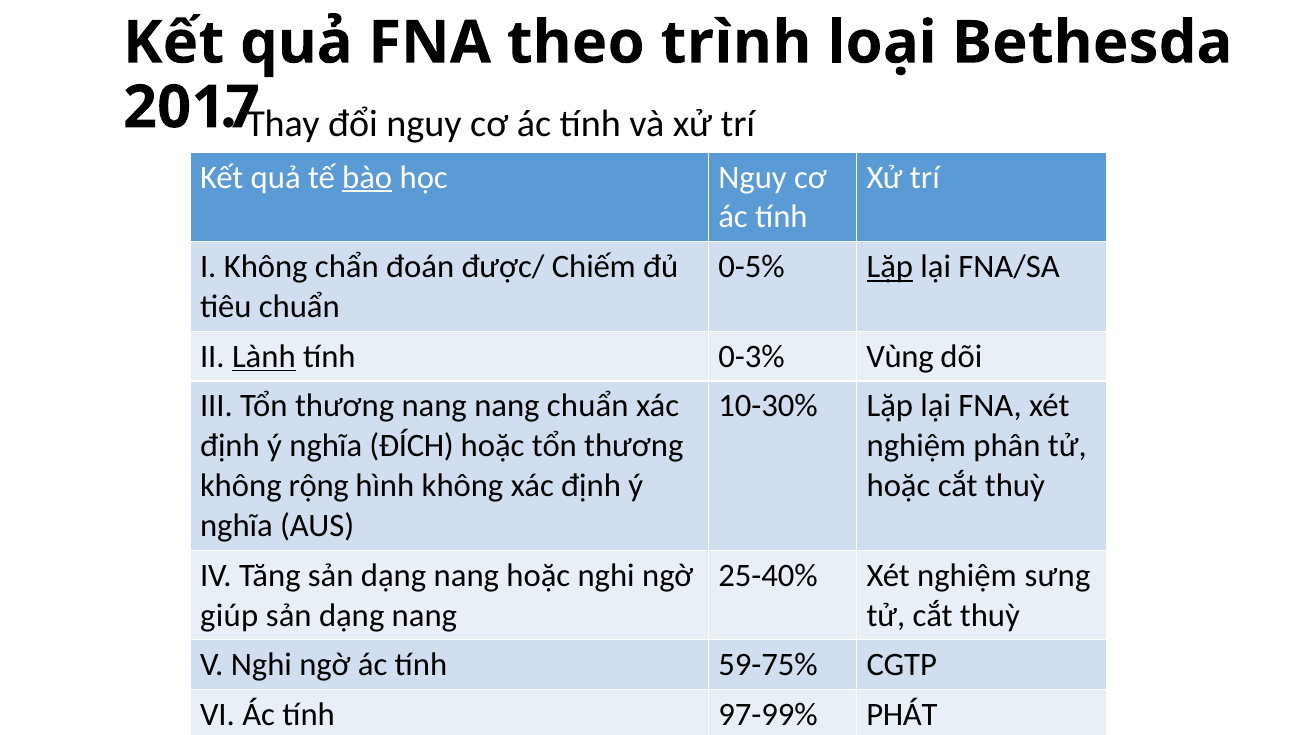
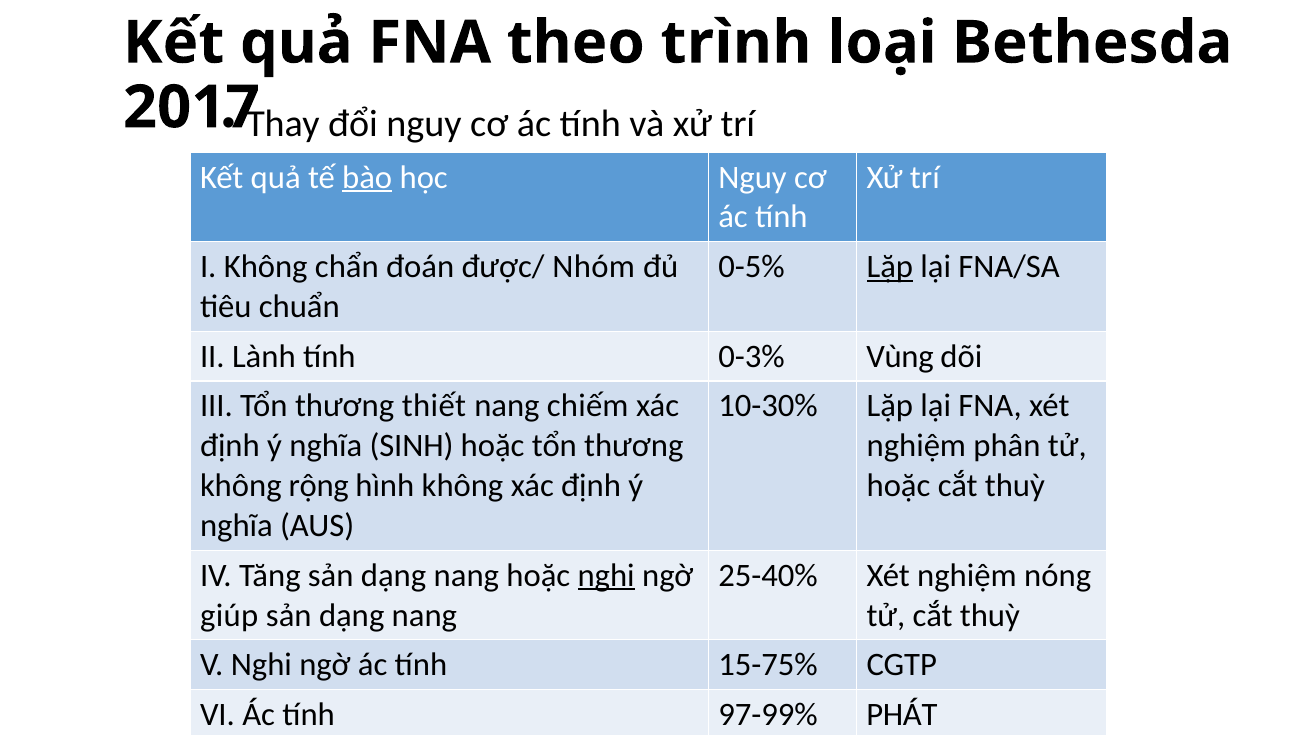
Chiếm: Chiếm -> Nhóm (594, 267)
Lành underline: present -> none (264, 357)
thương nang: nang -> thiết (434, 406)
nang chuẩn: chuẩn -> chiếm (588, 406)
ĐÍCH: ĐÍCH -> SINH (412, 446)
nghi underline: none -> present (606, 576)
sưng: sưng -> nóng (1058, 576)
59-75%: 59-75% -> 15-75% (768, 665)
